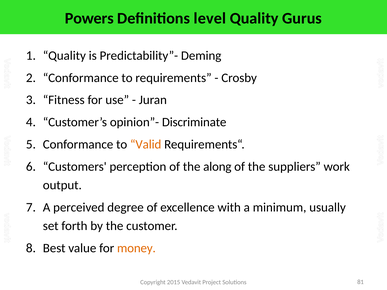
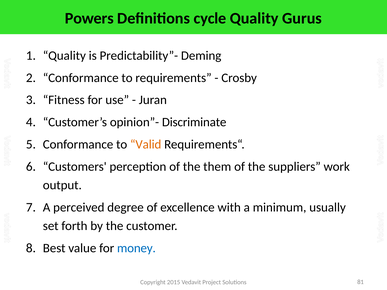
level: level -> cycle (210, 18)
along: along -> them (217, 167)
money colour: orange -> blue (136, 248)
